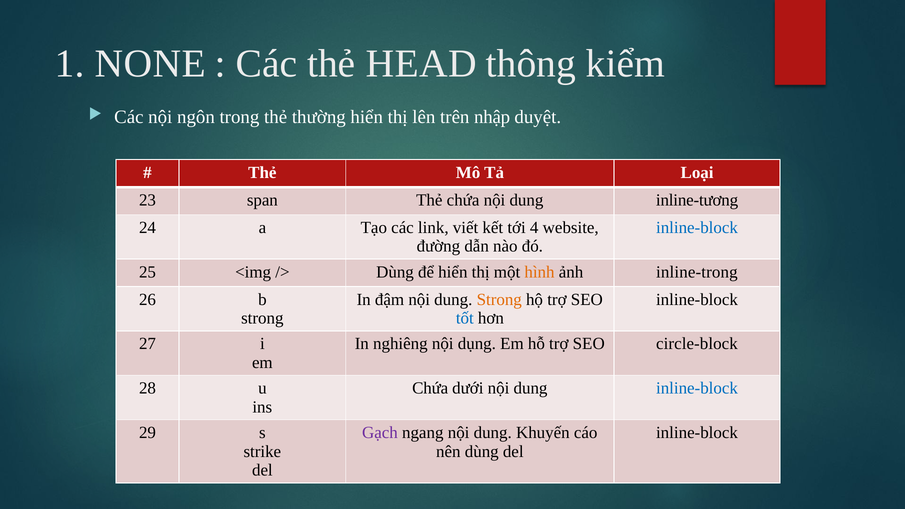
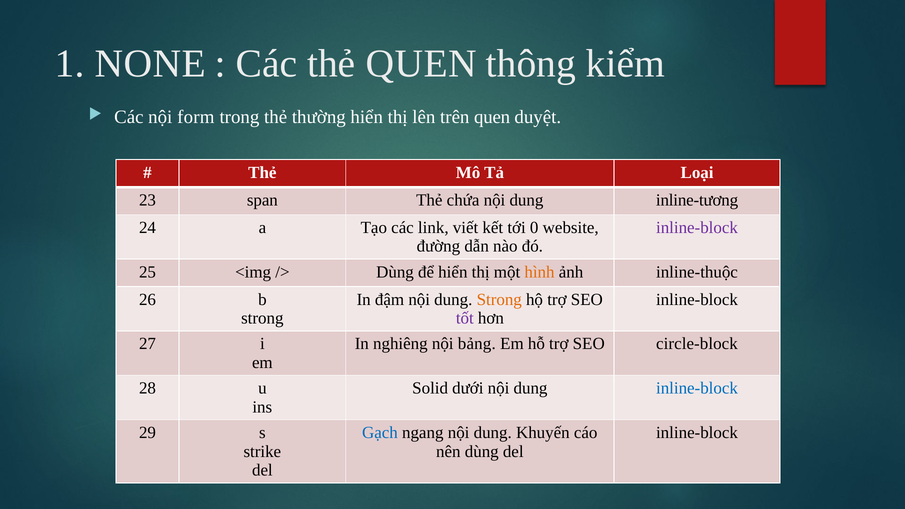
thẻ HEAD: HEAD -> QUEN (421, 64)
ngôn: ngôn -> form (196, 117)
trên nhập: nhập -> quen (492, 117)
4: 4 -> 0 (534, 228)
inline-block colour: blue -> purple (697, 228)
inline-trong: inline-trong -> inline-thuộc (697, 272)
tốt colour: blue -> purple (465, 318)
dụng: dụng -> bảng (477, 344)
Chứa: Chứa -> Solid (430, 388)
Gạch colour: purple -> blue (380, 433)
